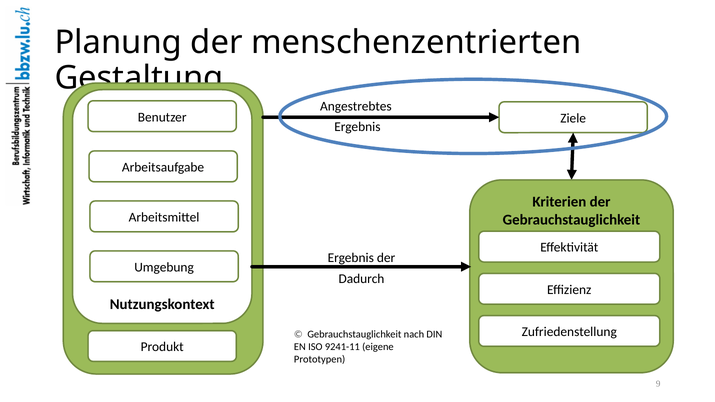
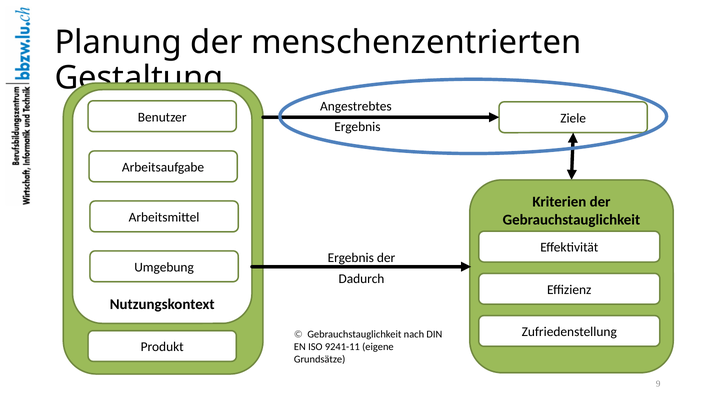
Prototypen: Prototypen -> Grundsätze (320, 359)
